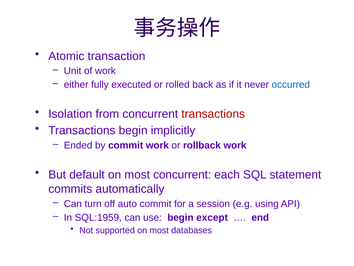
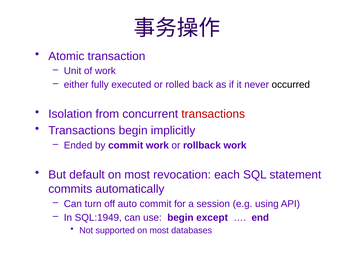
occurred colour: blue -> black (291, 85)
most concurrent: concurrent -> revocation (182, 174)
SQL:1959: SQL:1959 -> SQL:1949 (98, 217)
